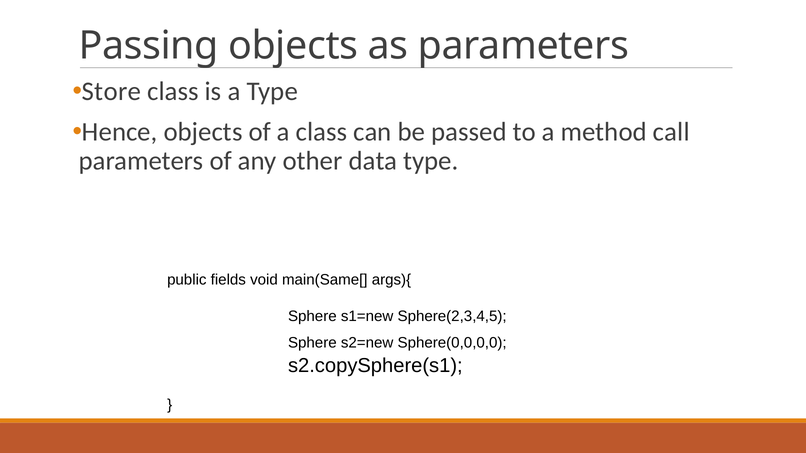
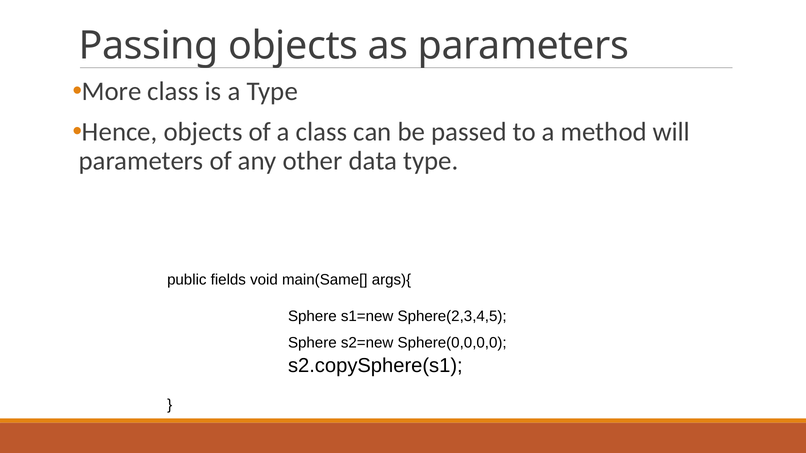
Store: Store -> More (112, 91)
call: call -> will (672, 132)
